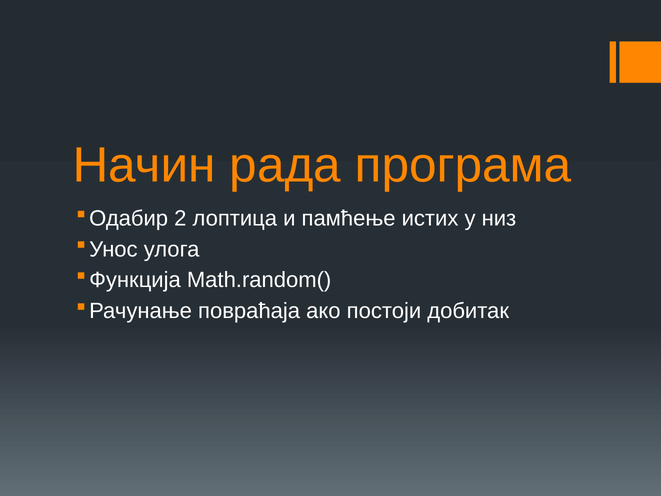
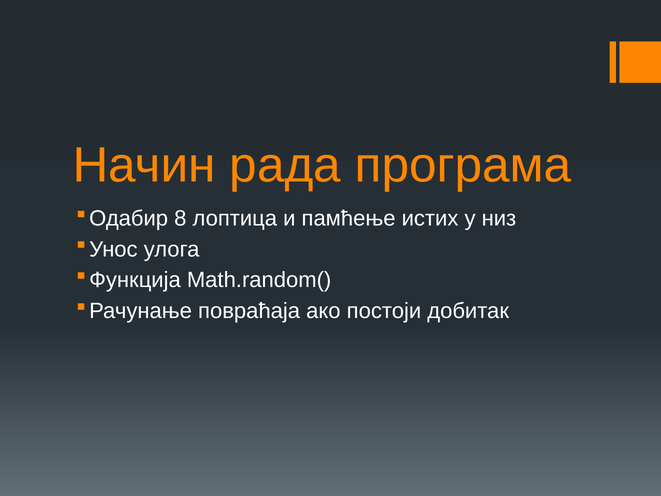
2: 2 -> 8 (180, 218)
